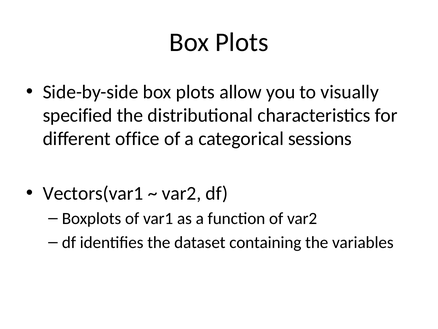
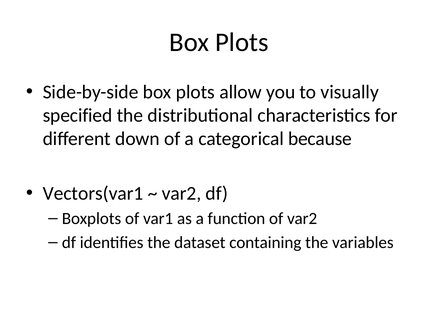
office: office -> down (137, 139)
sessions: sessions -> because (320, 139)
